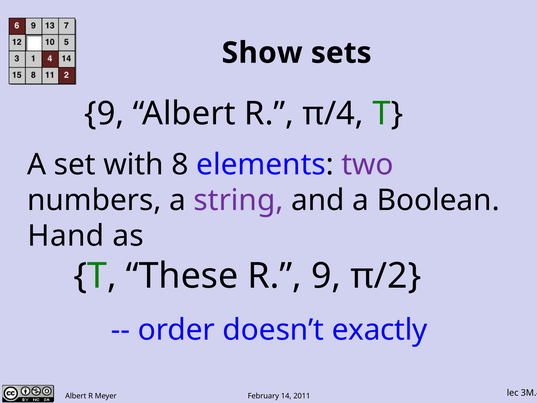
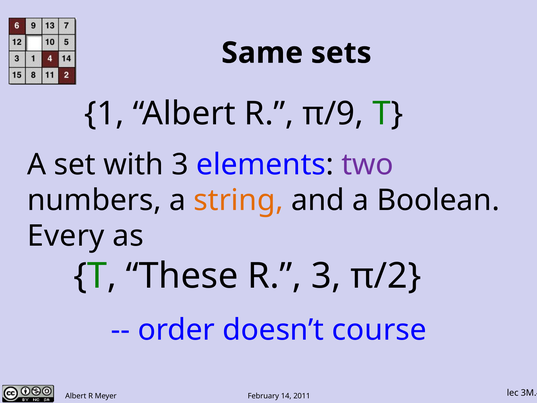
Show: Show -> Same (262, 53)
9: 9 -> 1 (104, 113)
π/4: π/4 -> π/9 (333, 113)
with 8: 8 -> 3 (180, 164)
string colour: purple -> orange (239, 200)
Hand: Hand -> Every (66, 236)
R 9: 9 -> 3 (326, 276)
exactly: exactly -> course (379, 330)
